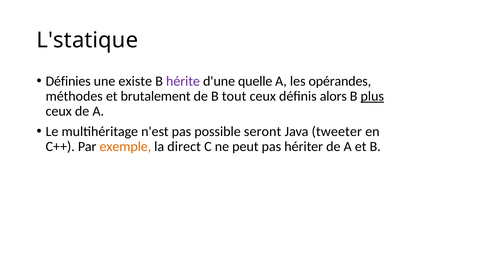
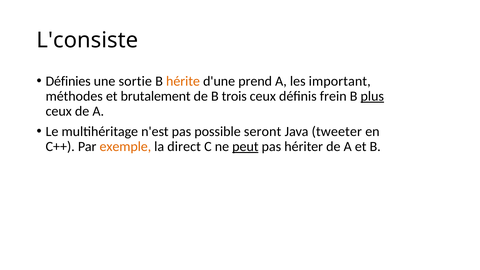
L'statique: L'statique -> L'consiste (87, 40)
existe: existe -> sortie (135, 81)
hérite colour: purple -> orange (183, 81)
quelle: quelle -> prend (255, 81)
opérandes: opérandes -> important (340, 81)
tout: tout -> trois (234, 96)
alors: alors -> frein (333, 96)
peut underline: none -> present (245, 147)
